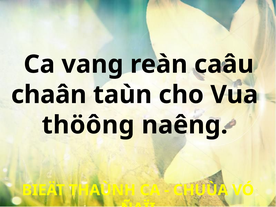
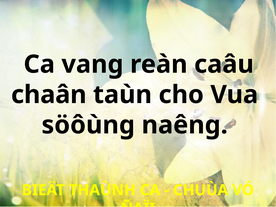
thöông: thöông -> söôùng (88, 125)
